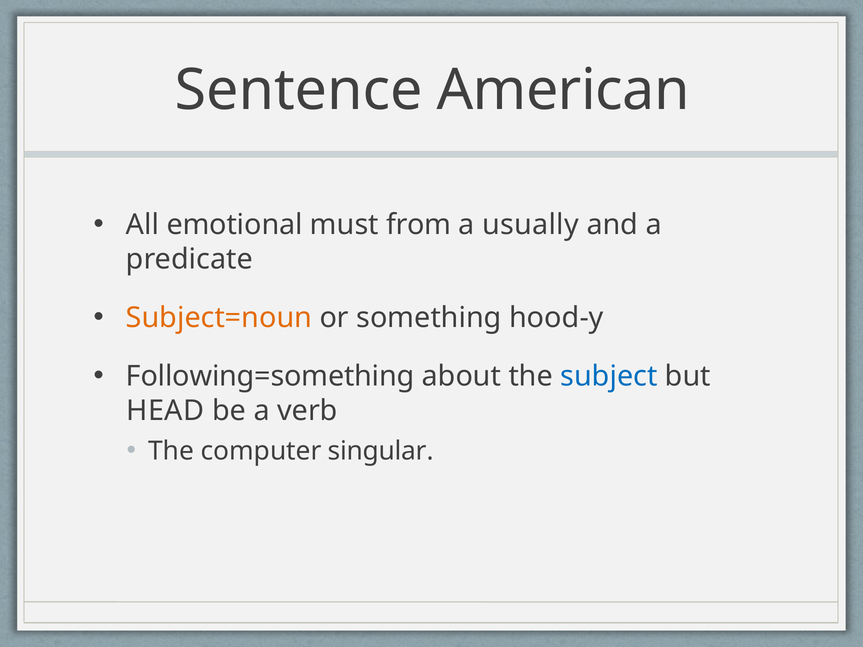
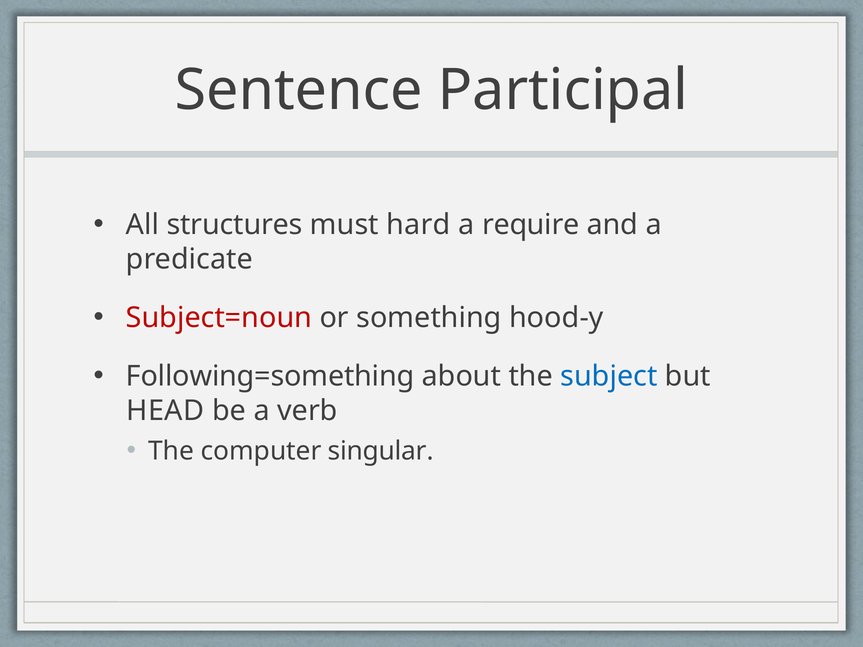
American: American -> Participal (563, 90)
emotional: emotional -> structures (235, 225)
from: from -> hard (418, 225)
usually: usually -> require (531, 225)
Subject=noun colour: orange -> red (219, 318)
